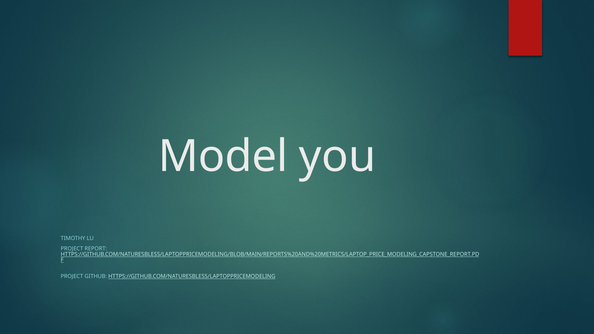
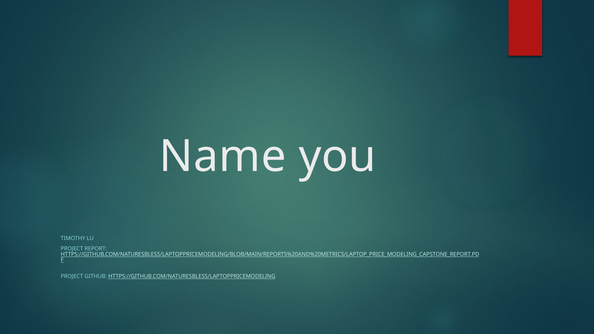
Model: Model -> Name (223, 157)
